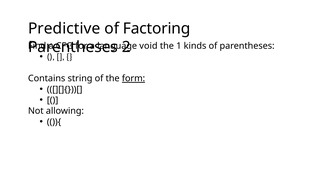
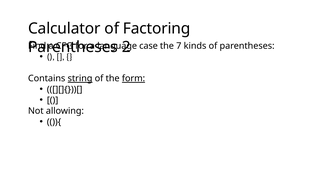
Predictive: Predictive -> Calculator (64, 29)
void: void -> case (149, 46)
1: 1 -> 7 (179, 46)
string underline: none -> present (80, 79)
